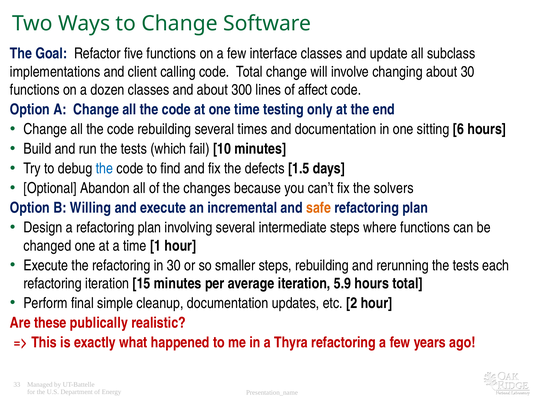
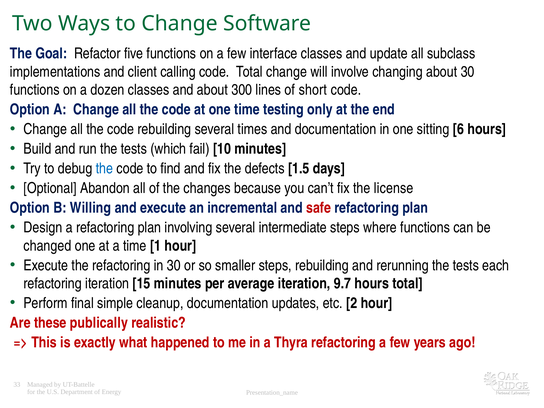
affect: affect -> short (313, 90)
solvers: solvers -> license (394, 188)
safe colour: orange -> red (319, 208)
5.9: 5.9 -> 9.7 (342, 284)
